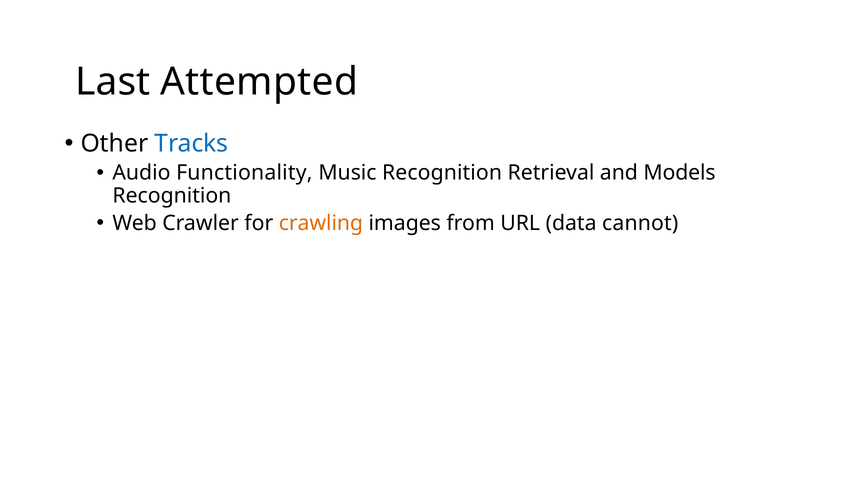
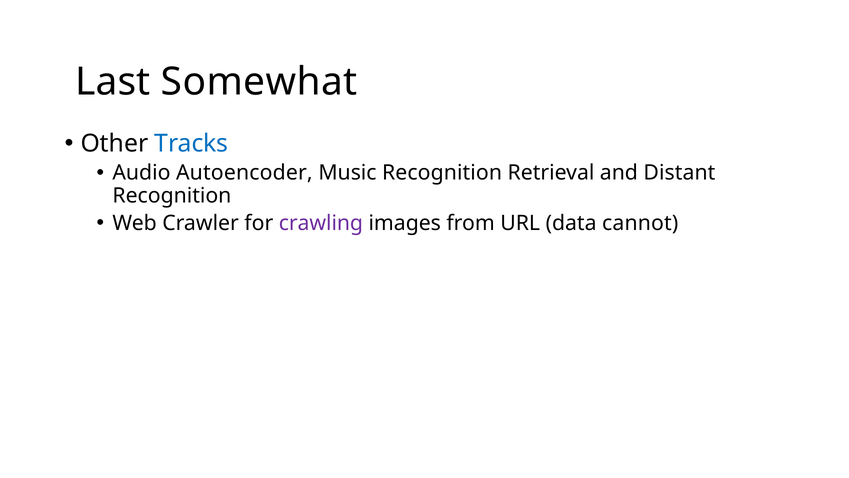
Attempted: Attempted -> Somewhat (259, 82)
Functionality: Functionality -> Autoencoder (244, 173)
Models: Models -> Distant (679, 173)
crawling colour: orange -> purple (321, 223)
